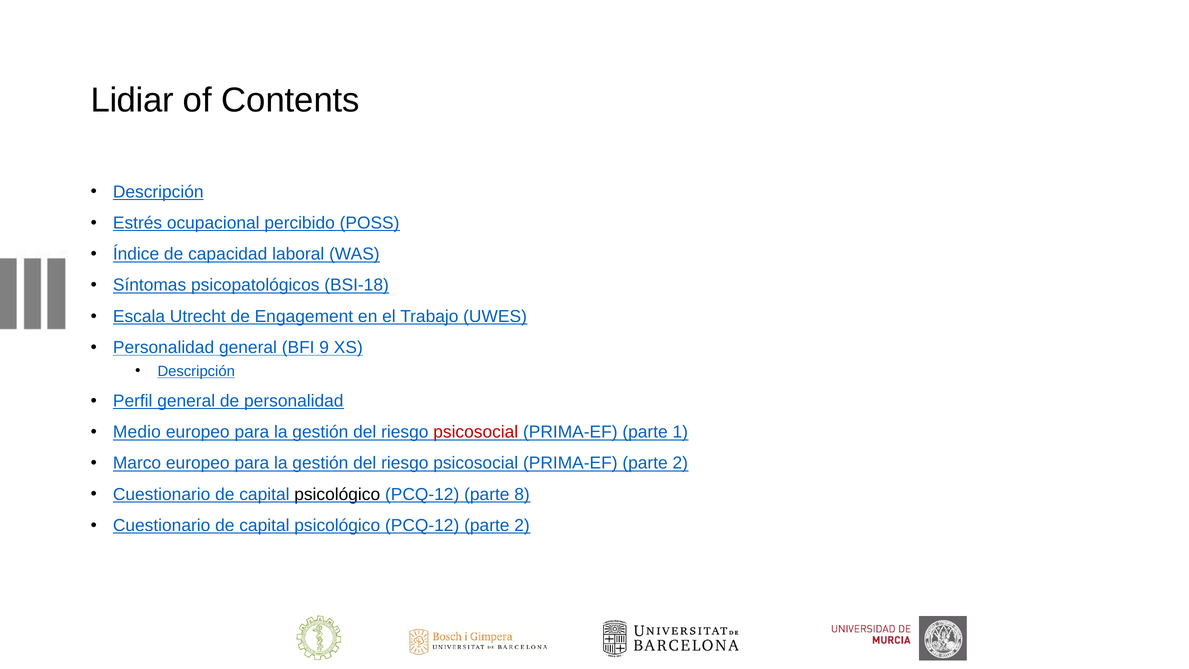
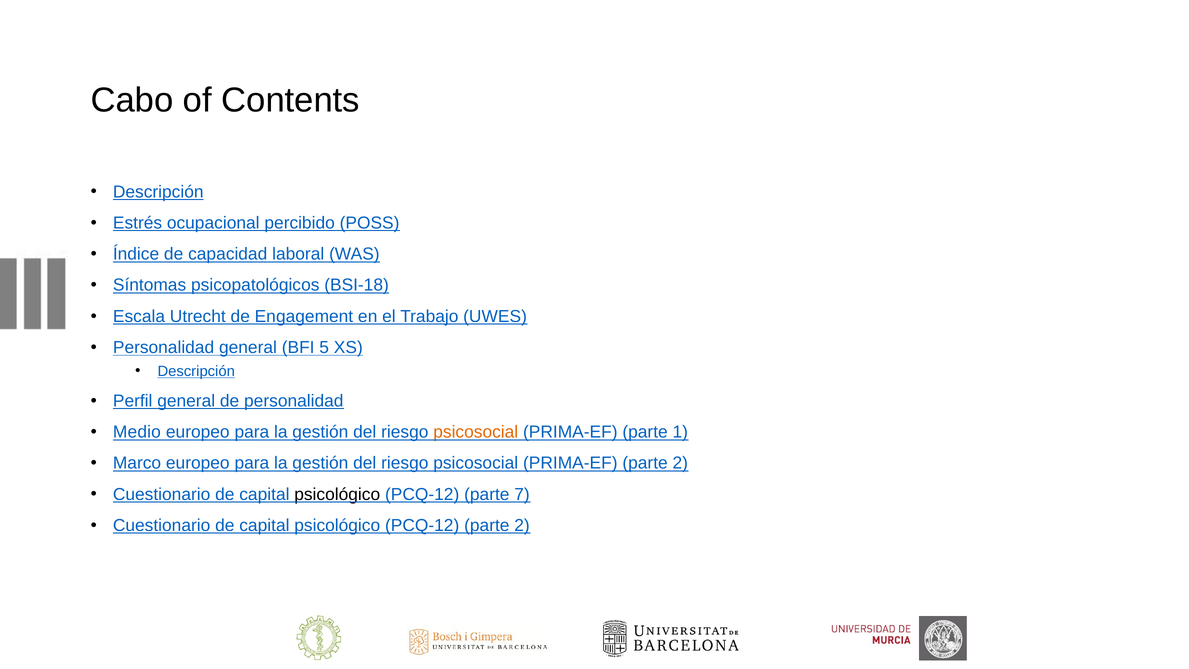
Lidiar: Lidiar -> Cabo (132, 100)
9: 9 -> 5 (324, 347)
psicosocial colour: red -> orange (476, 432)
8: 8 -> 7 (522, 494)
